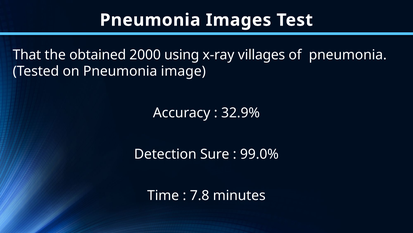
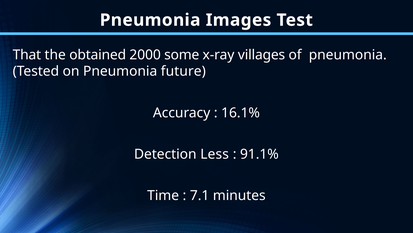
using: using -> some (182, 55)
image: image -> future (183, 71)
32.9%: 32.9% -> 16.1% (241, 113)
Sure: Sure -> Less (215, 154)
99.0%: 99.0% -> 91.1% (259, 154)
7.8: 7.8 -> 7.1 (200, 195)
